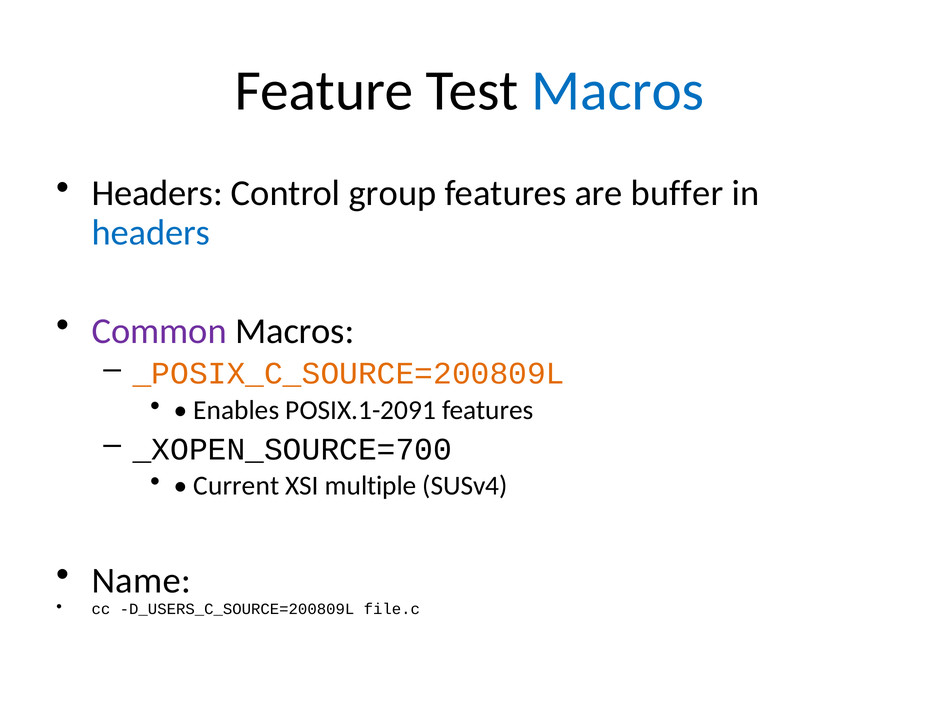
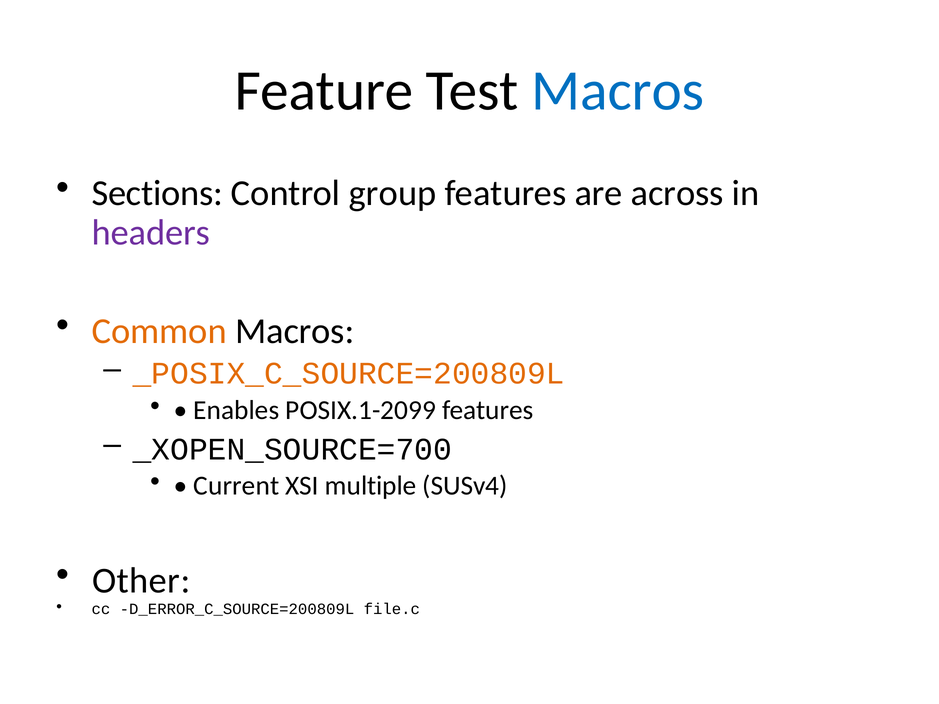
Headers: Headers -> Sections (157, 193)
buffer: buffer -> across (677, 193)
headers colour: blue -> purple (151, 233)
Common colour: purple -> orange (159, 331)
POSIX.1-2091: POSIX.1-2091 -> POSIX.1-2099 (361, 411)
Name: Name -> Other (141, 581)
D_USERS_C_SOURCE=200809L: D_USERS_C_SOURCE=200809L -> D_ERROR_C_SOURCE=200809L (237, 609)
